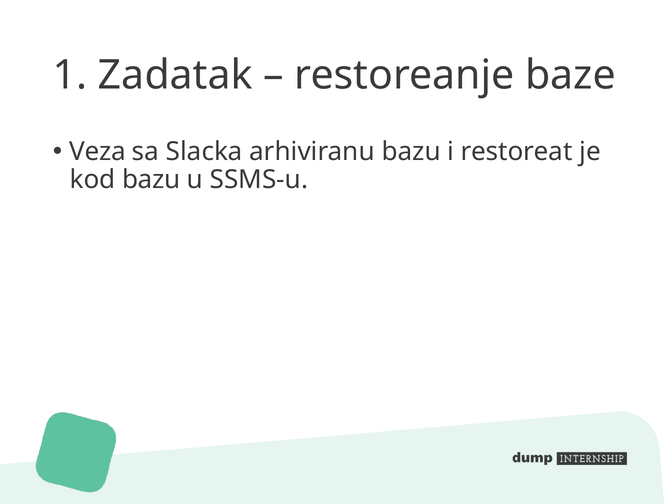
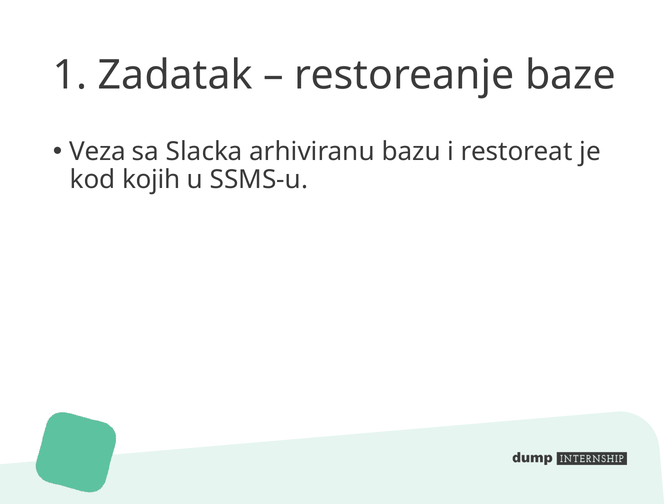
kod bazu: bazu -> kojih (151, 180)
